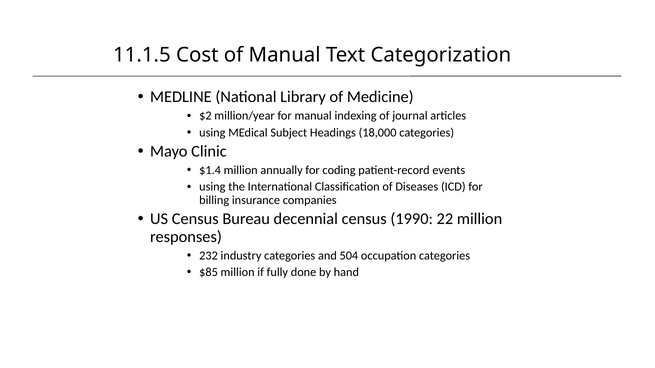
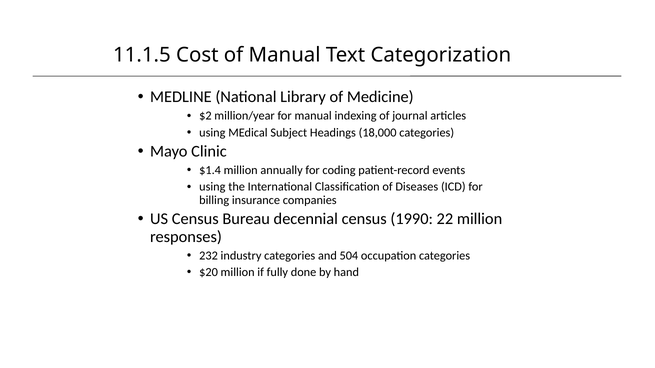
$85: $85 -> $20 (209, 273)
